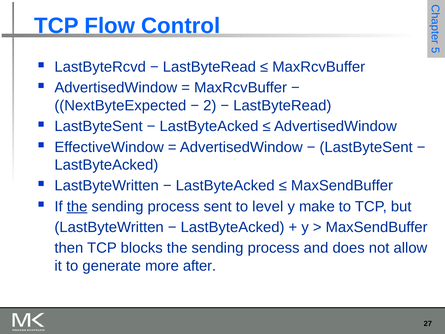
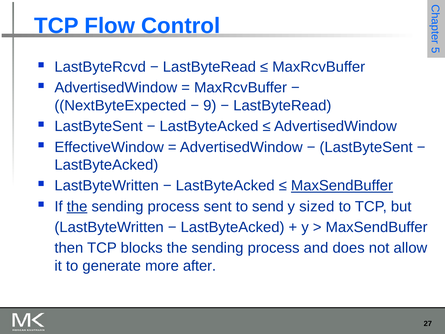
2: 2 -> 9 (210, 105)
MaxSendBuffer underline: none -> present (342, 186)
level: level -> send (268, 206)
make: make -> sized (317, 206)
